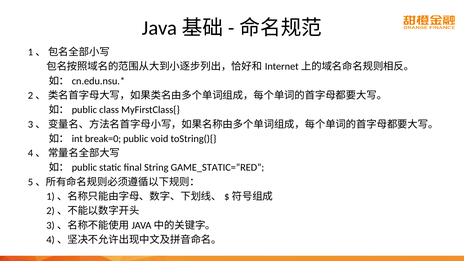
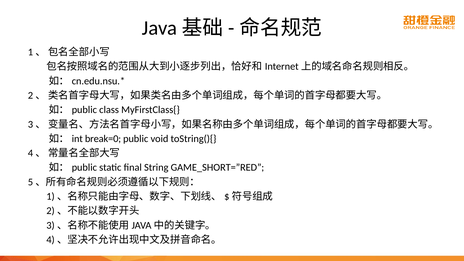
GAME_STATIC=”RED: GAME_STATIC=”RED -> GAME_SHORT=”RED (217, 168)
